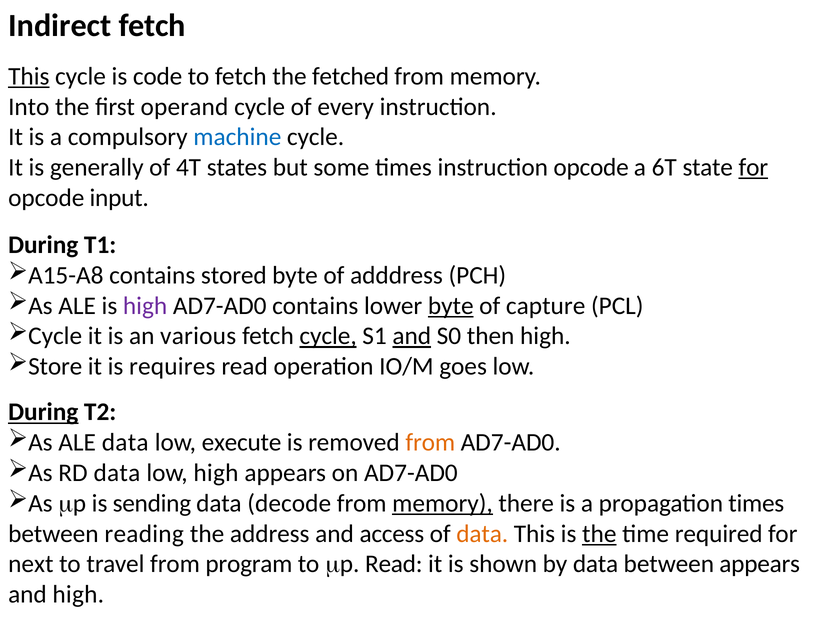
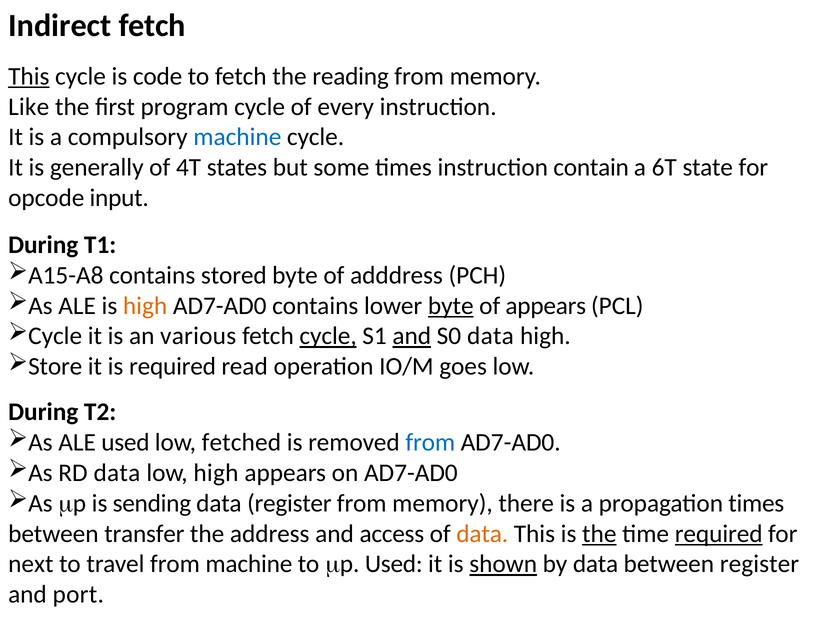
fetched: fetched -> reading (351, 76)
Into: Into -> Like (29, 107)
operand: operand -> program (185, 107)
instruction opcode: opcode -> contain (591, 167)
for underline: present -> none (753, 167)
high colour: purple -> orange (145, 306)
of capture: capture -> appears (546, 306)
S0 then: then -> data (490, 336)
is requires: requires -> required (173, 366)
During underline: present -> none (43, 412)
ALE data: data -> used (125, 442)
execute: execute -> fetched (241, 442)
from colour: orange -> blue (430, 442)
data decode: decode -> register (289, 503)
memory underline: present -> none (442, 503)
reading: reading -> transfer (144, 533)
required underline: none -> present (719, 533)
from program: program -> machine (249, 564)
p Read: Read -> Used (394, 564)
shown underline: none -> present (503, 564)
between appears: appears -> register (759, 564)
and high: high -> port (78, 594)
